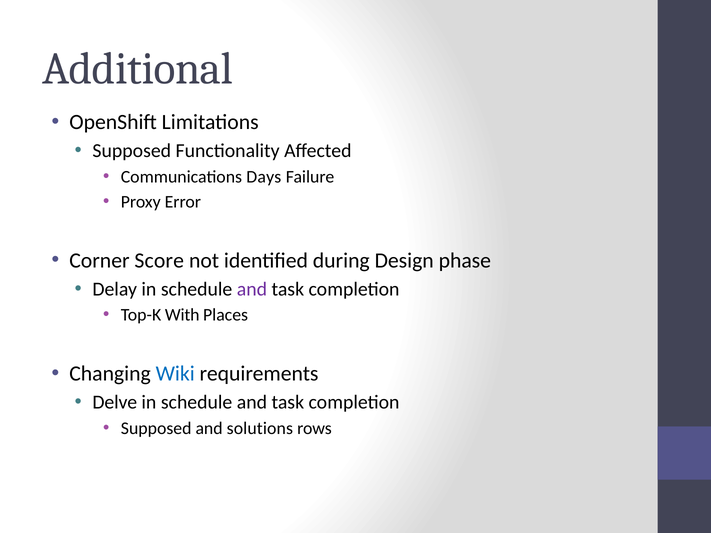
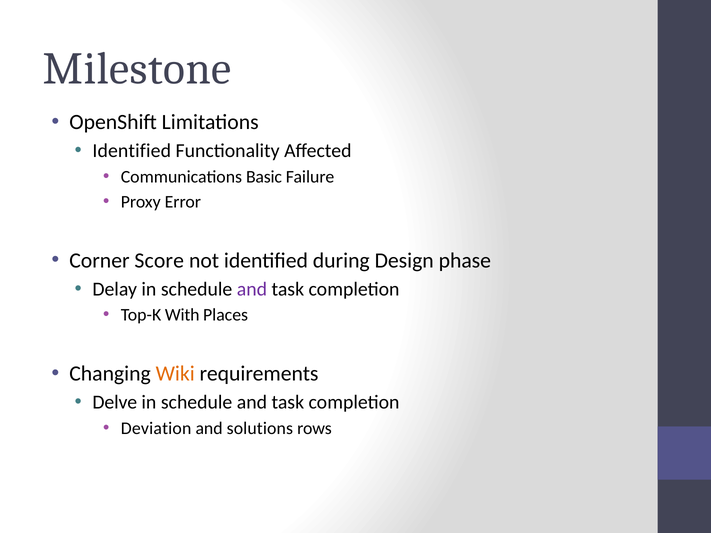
Additional: Additional -> Milestone (137, 69)
Supposed: Supposed -> Identified (132, 151)
Days: Days -> Basic (264, 177)
Wiki colour: blue -> orange (175, 374)
Supposed: Supposed -> Deviation (156, 428)
